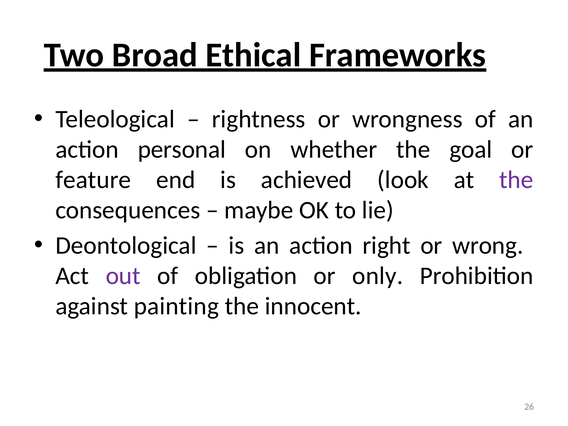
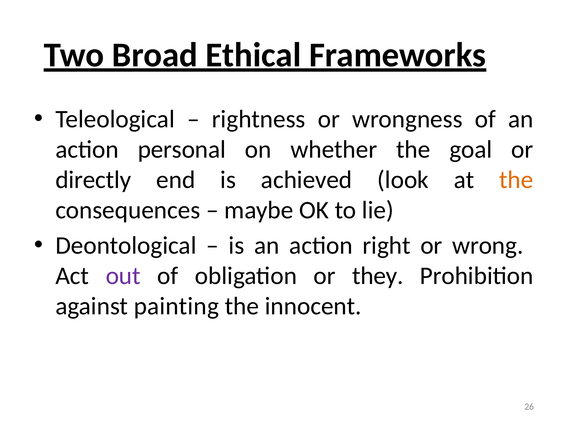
feature: feature -> directly (93, 180)
the colour: purple -> orange (516, 180)
only: only -> they (378, 276)
